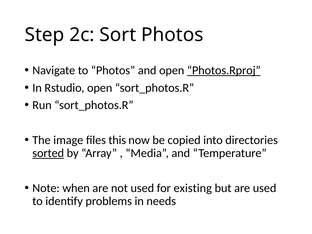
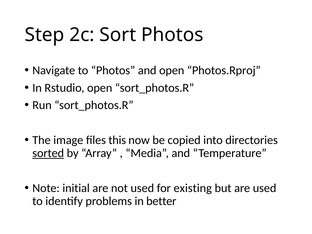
Photos.Rproj underline: present -> none (224, 70)
when: when -> initial (76, 188)
needs: needs -> better (161, 201)
